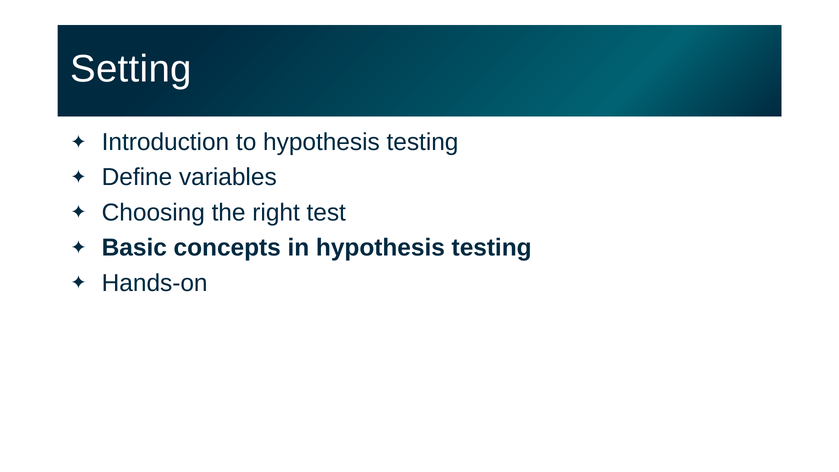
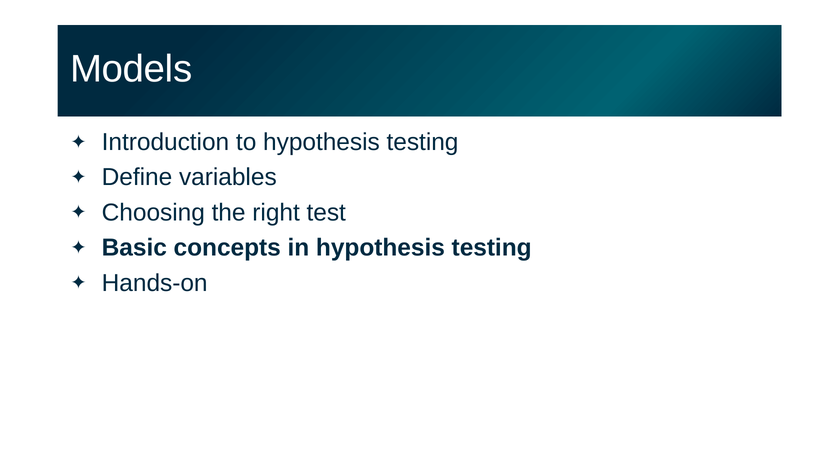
Setting: Setting -> Models (131, 69)
